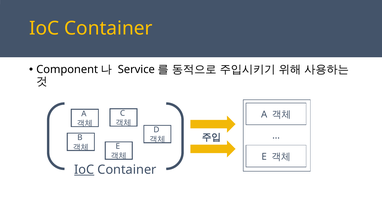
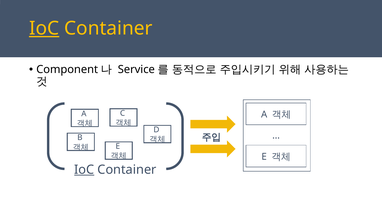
IoC underline: none -> present (44, 28)
